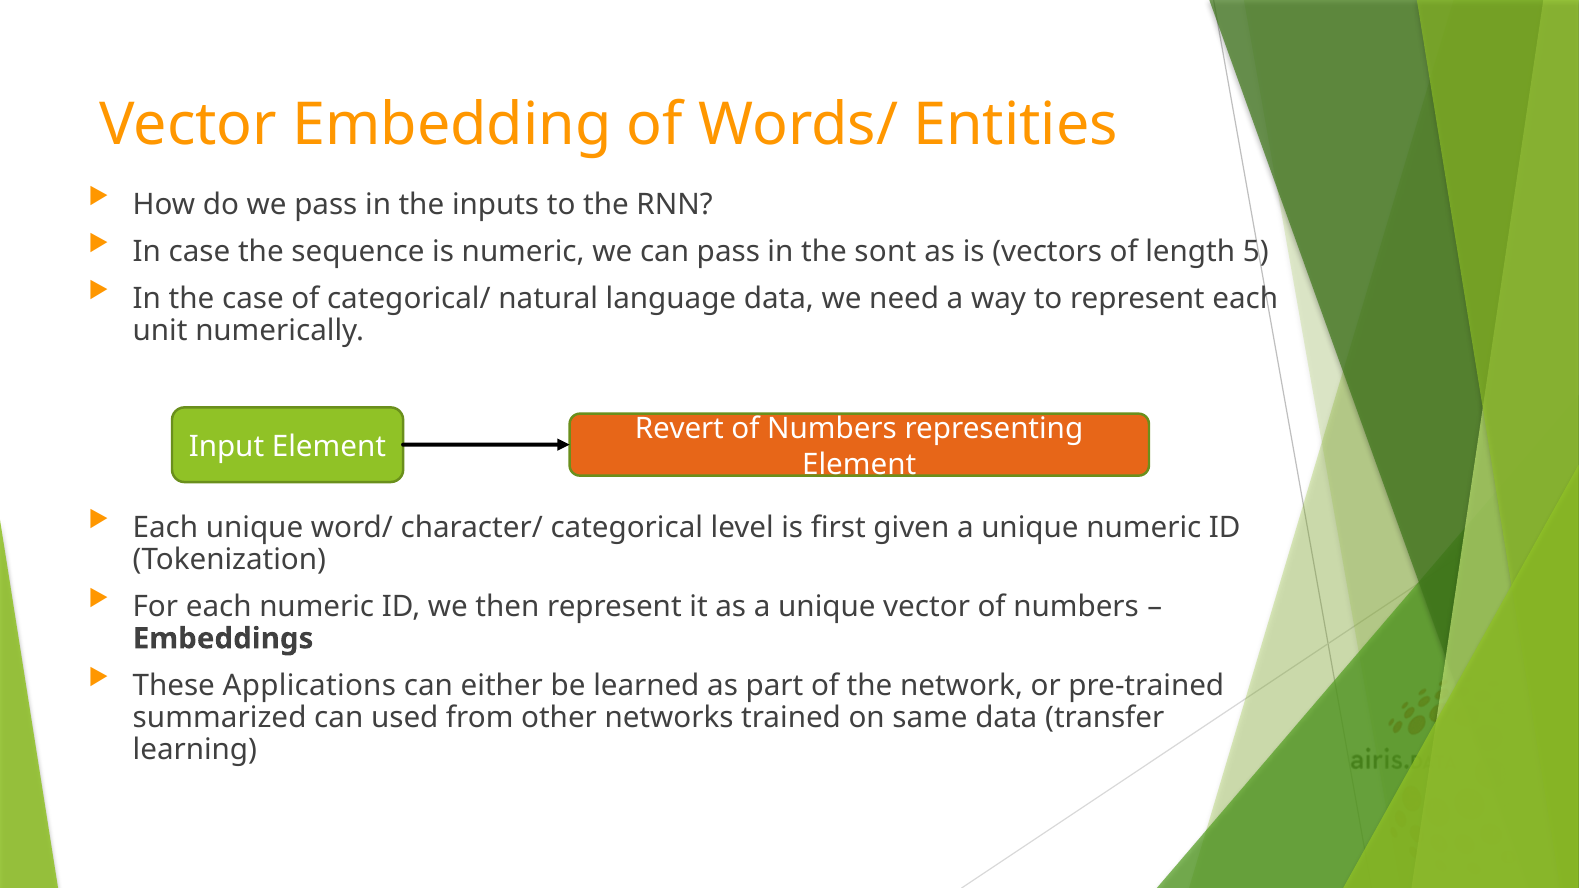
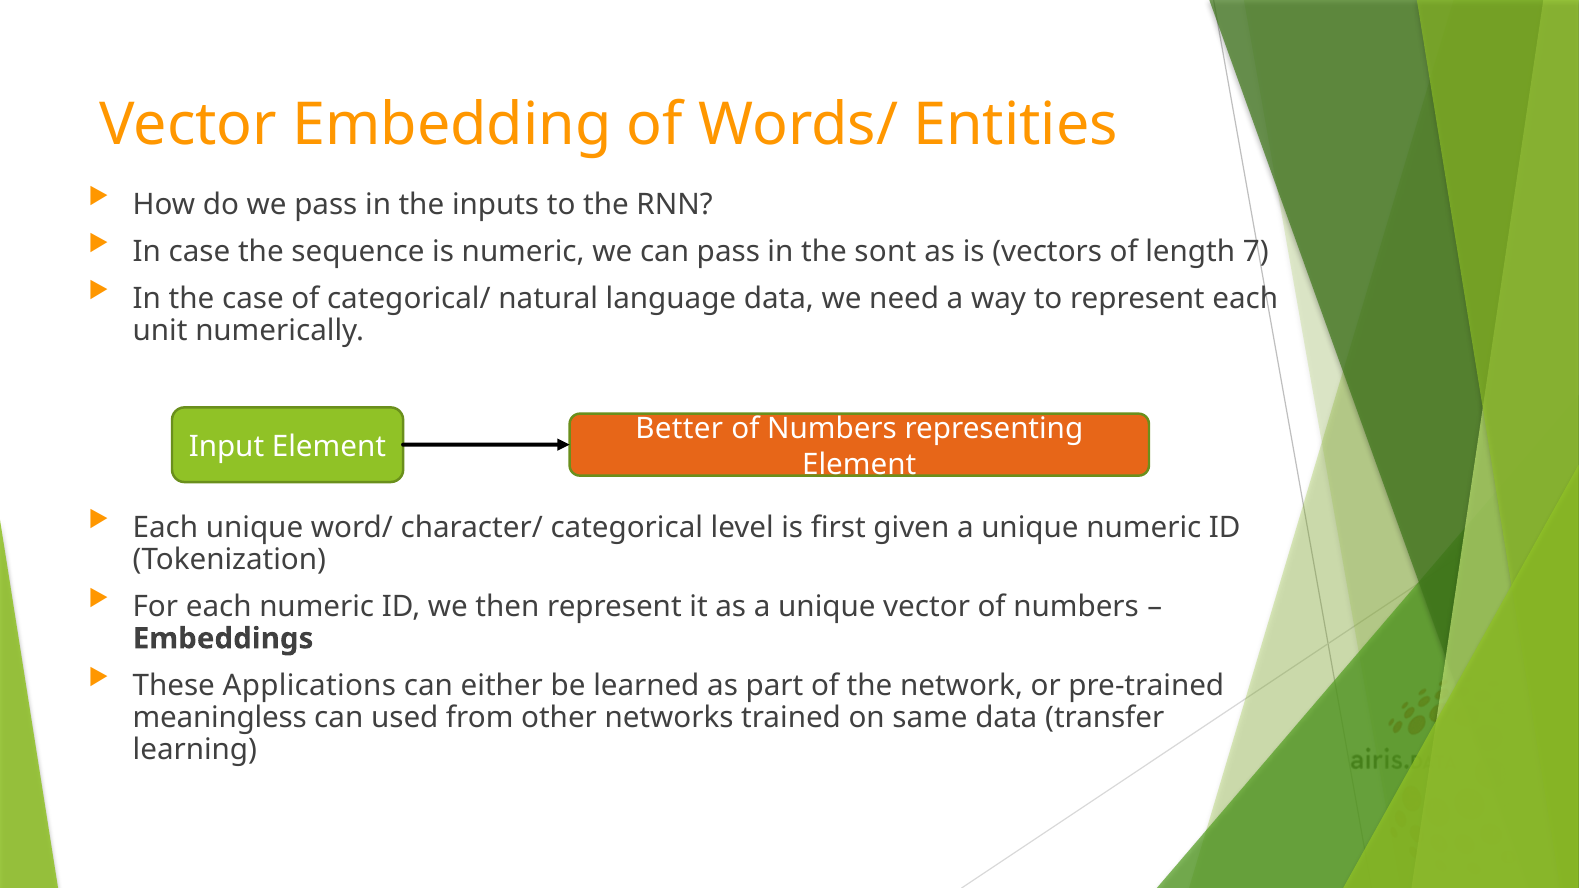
5: 5 -> 7 (1256, 252)
Revert: Revert -> Better (679, 429)
summarized: summarized -> meaningless (220, 717)
